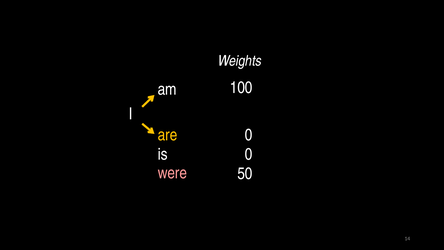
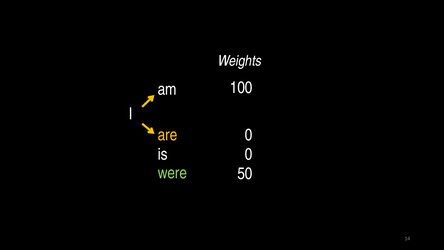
were colour: pink -> light green (172, 173)
